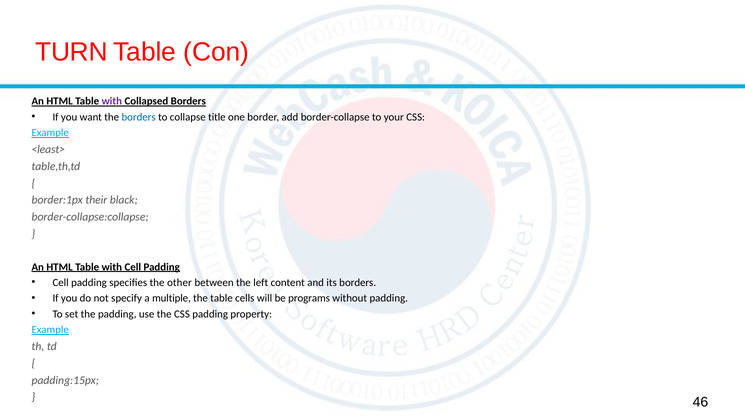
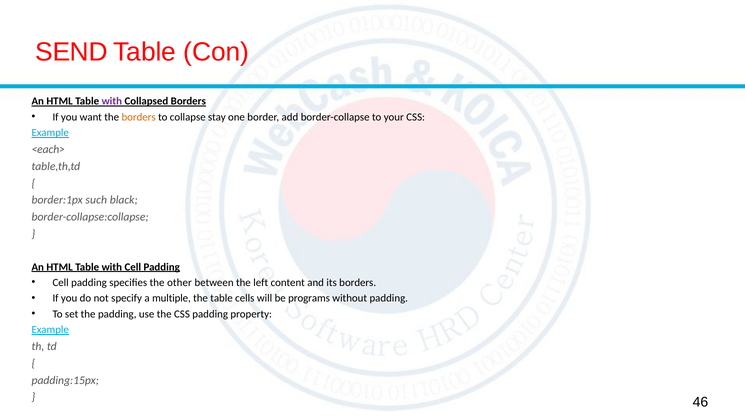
TURN: TURN -> SEND (72, 52)
borders colour: blue -> orange (139, 117)
title: title -> stay (217, 117)
<least>: <least> -> <each> (48, 149)
their: their -> such (96, 200)
